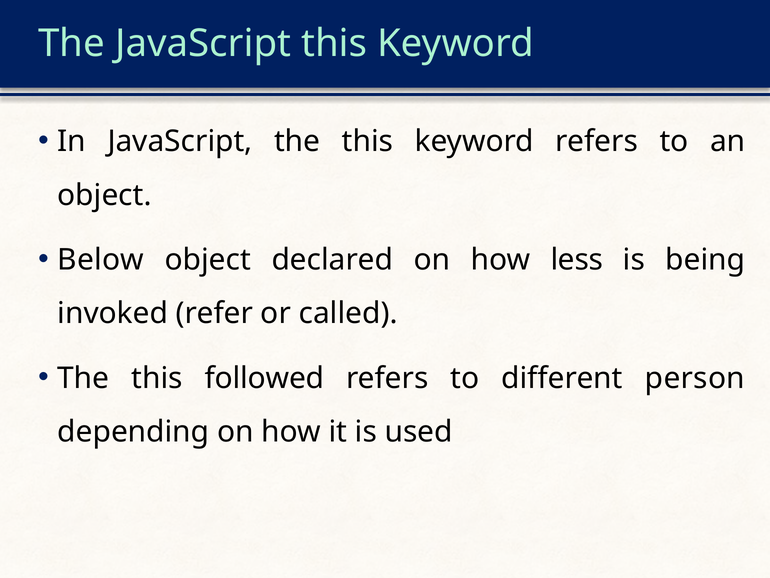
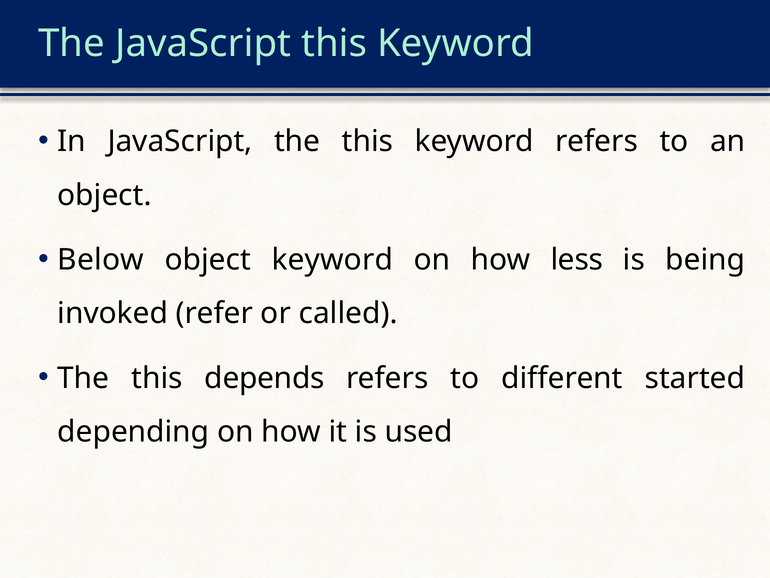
object declared: declared -> keyword (332, 260)
followed: followed -> depends (264, 378)
person: person -> started (695, 378)
